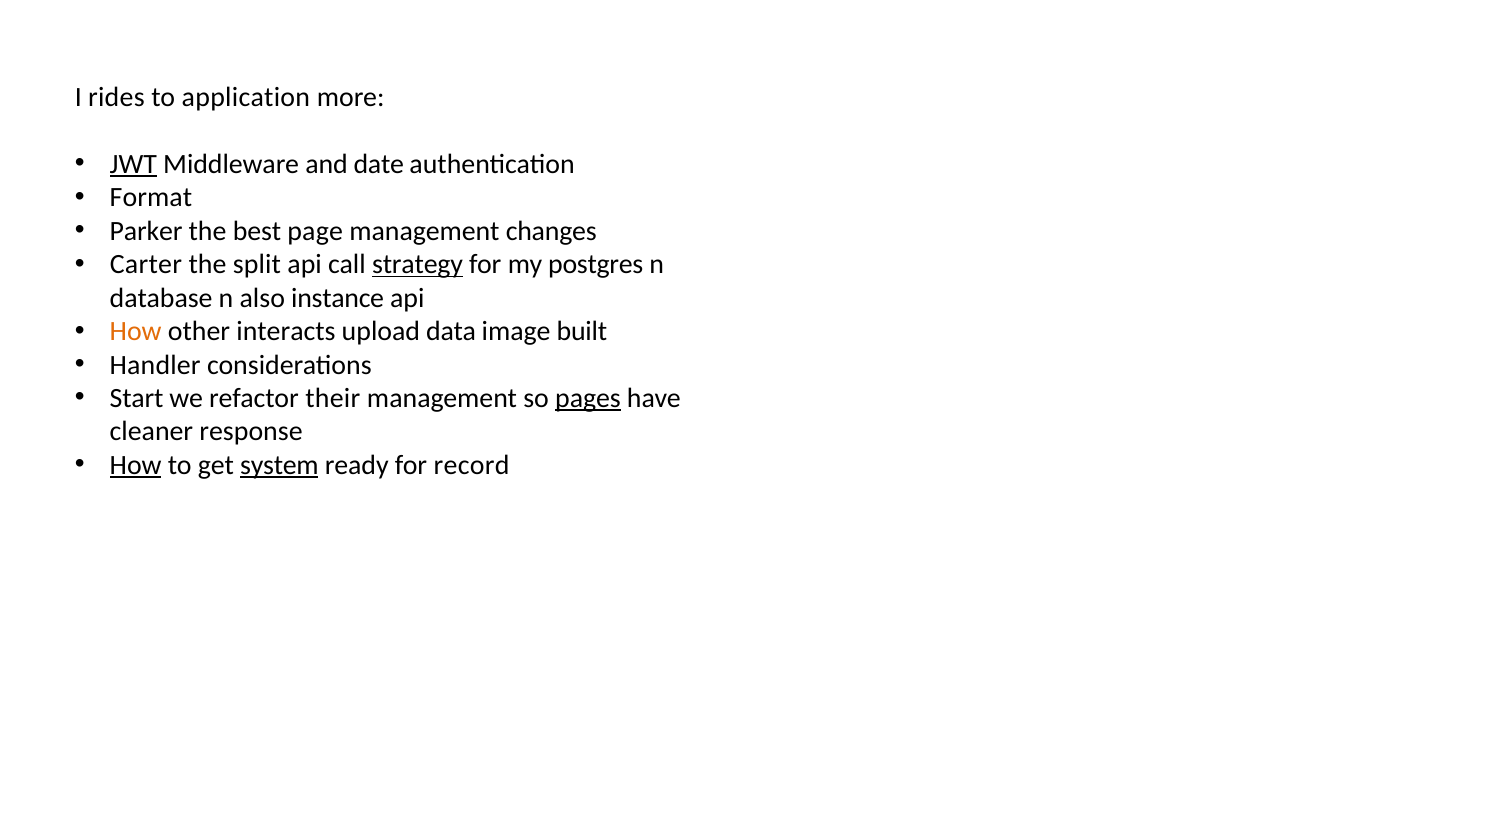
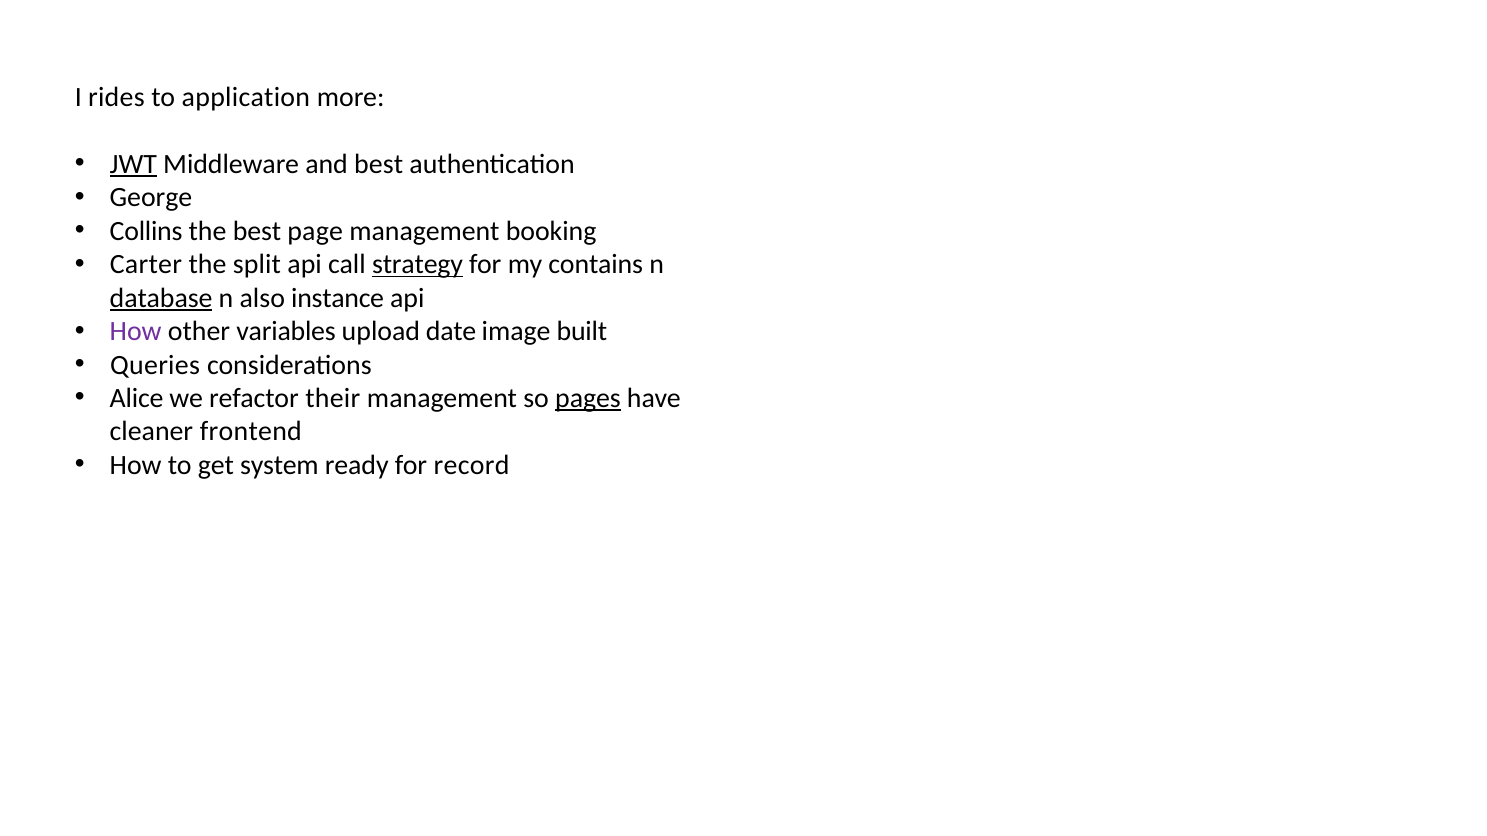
and date: date -> best (379, 164)
Format: Format -> George (151, 198)
Parker: Parker -> Collins (146, 231)
changes: changes -> booking (551, 231)
postgres: postgres -> contains (596, 265)
database underline: none -> present (161, 298)
How colour: orange -> purple (136, 332)
interacts: interacts -> variables (286, 332)
data: data -> date (451, 332)
Handler: Handler -> Queries (155, 365)
Start: Start -> Alice (137, 398)
response: response -> frontend (251, 432)
How underline: present -> none (136, 465)
system underline: present -> none (279, 465)
